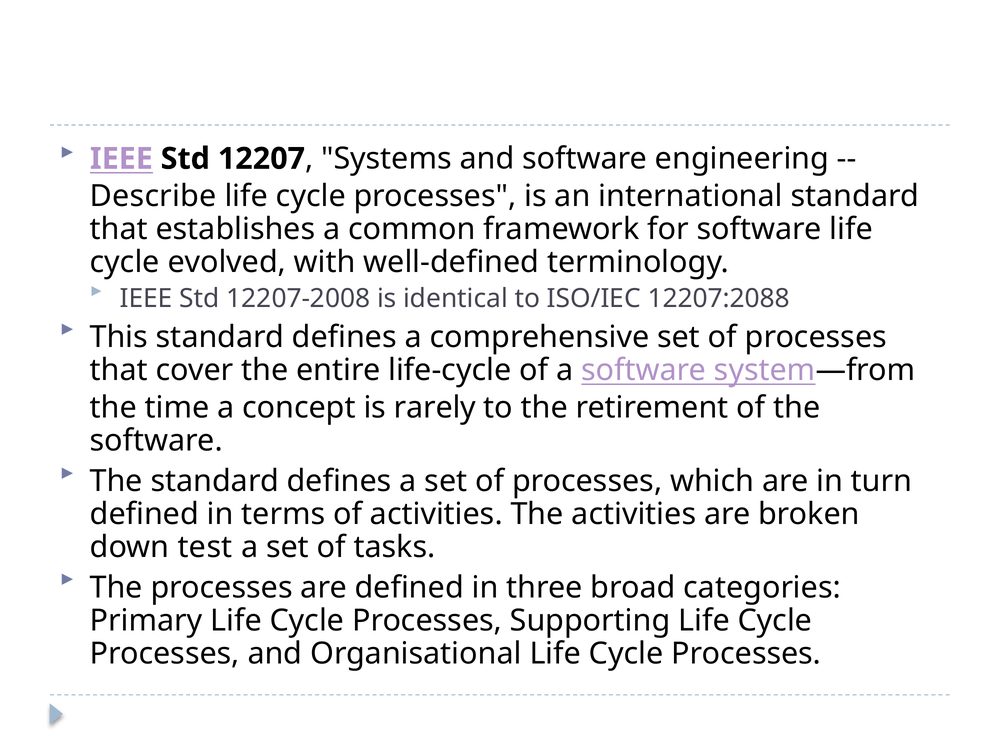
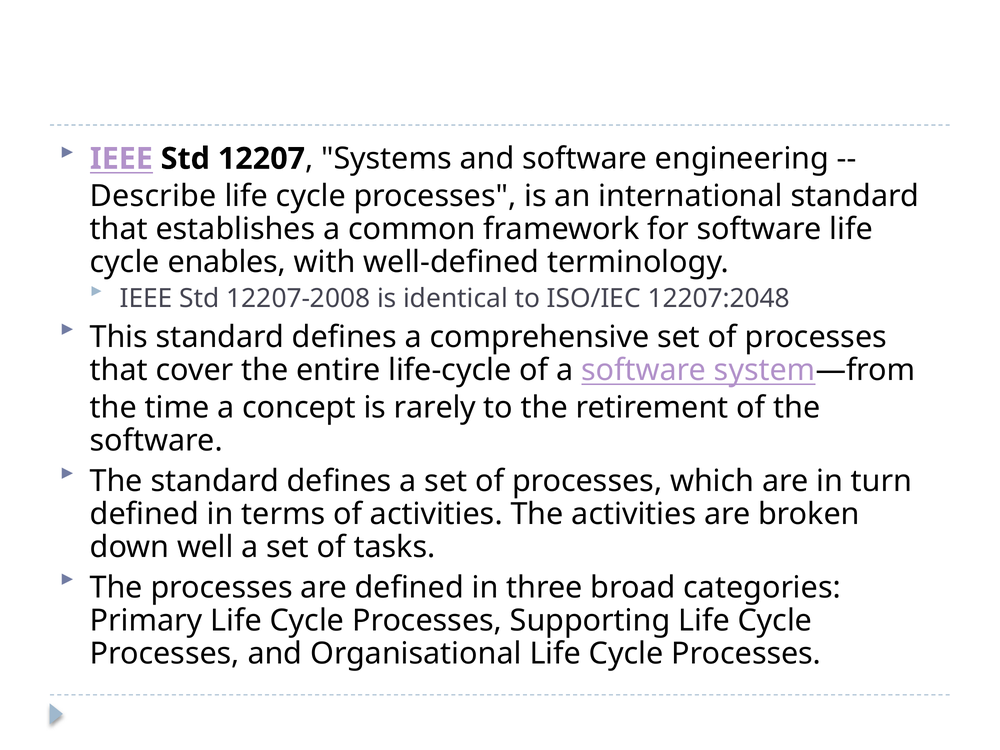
evolved: evolved -> enables (227, 262)
12207:2088: 12207:2088 -> 12207:2048 (719, 299)
test: test -> well (205, 547)
